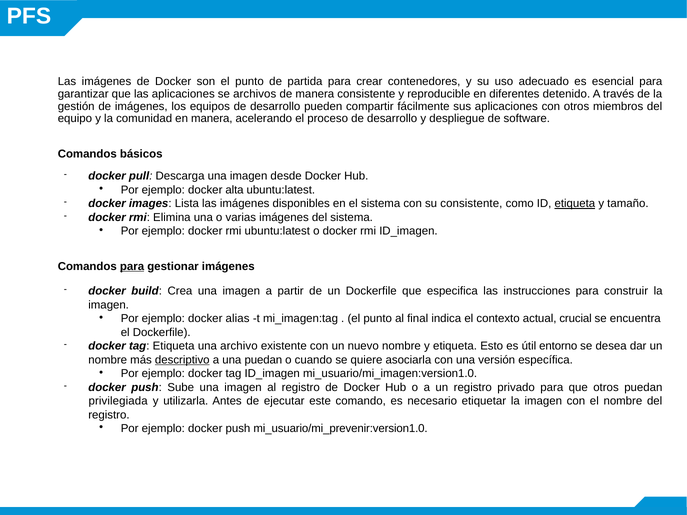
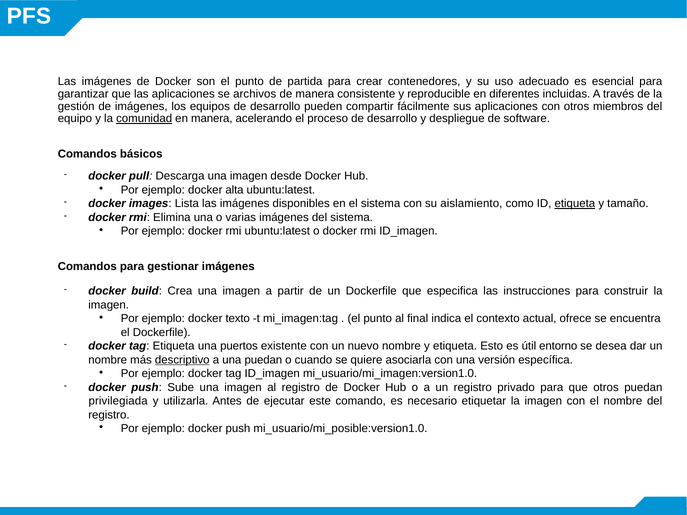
detenido: detenido -> incluidas (566, 94)
comunidad underline: none -> present (144, 119)
su consistente: consistente -> aislamiento (471, 204)
para underline: present -> none (132, 267)
alias: alias -> texto (238, 319)
crucial: crucial -> ofrece (575, 319)
archivo: archivo -> puertos (239, 346)
mi_usuario/mi_prevenir:version1.0: mi_usuario/mi_prevenir:version1.0 -> mi_usuario/mi_posible:version1.0 (340, 429)
